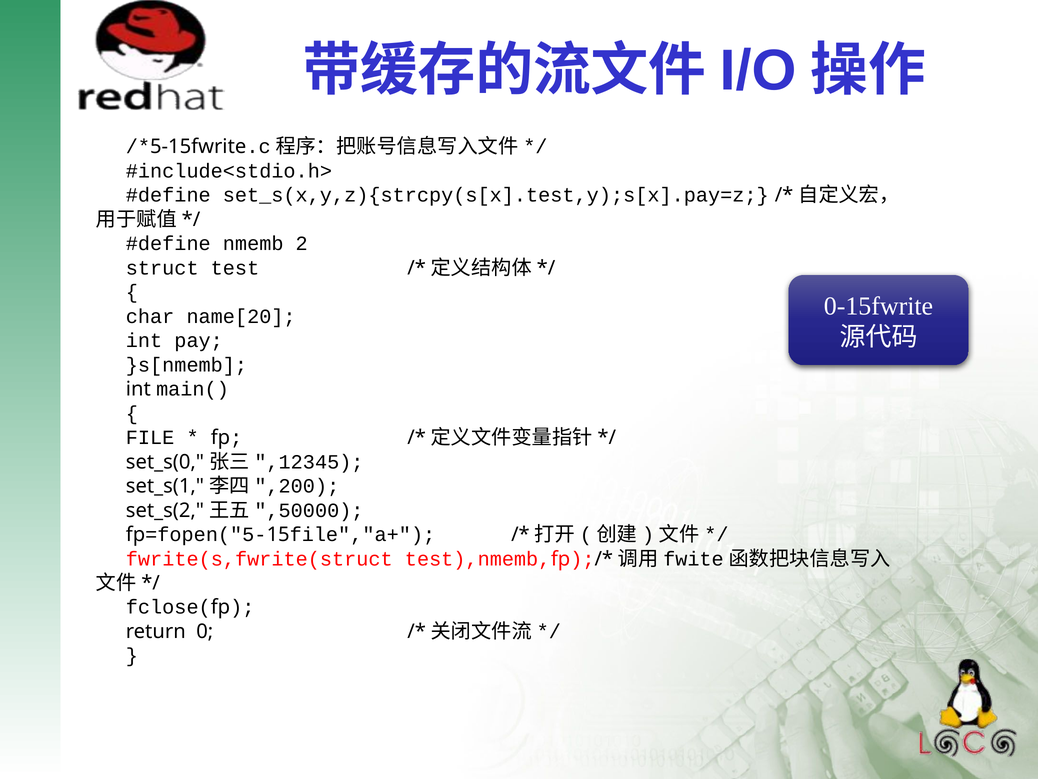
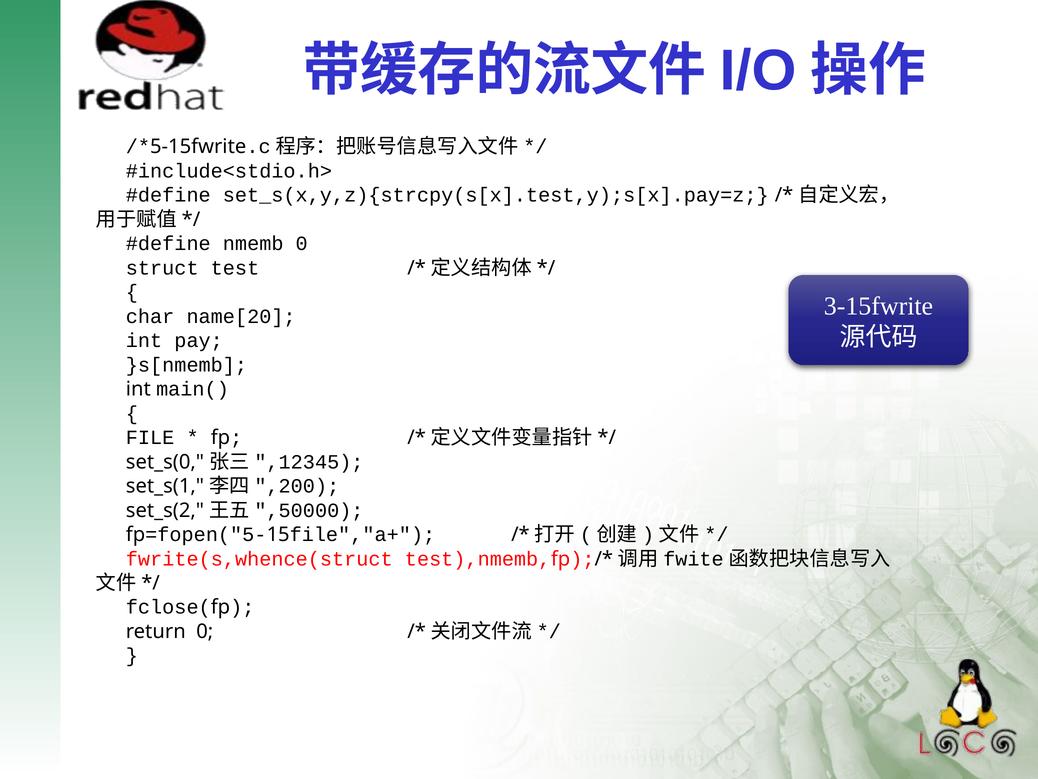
nmemb 2: 2 -> 0 (302, 243)
0-15fwrite: 0-15fwrite -> 3-15fwrite (878, 306)
fwrite(s,fwrite(struct: fwrite(s,fwrite(struct -> fwrite(s,whence(struct (259, 558)
